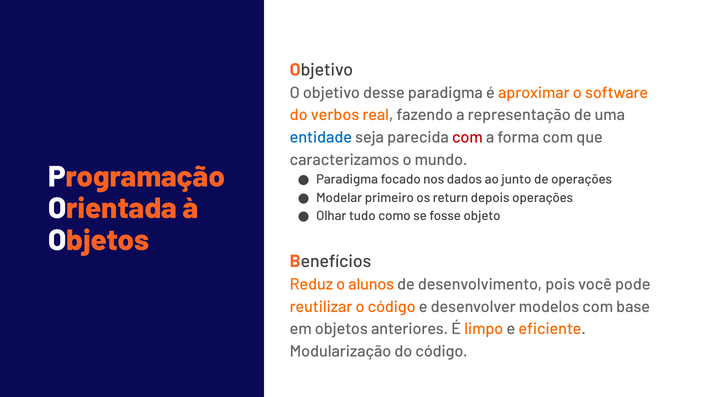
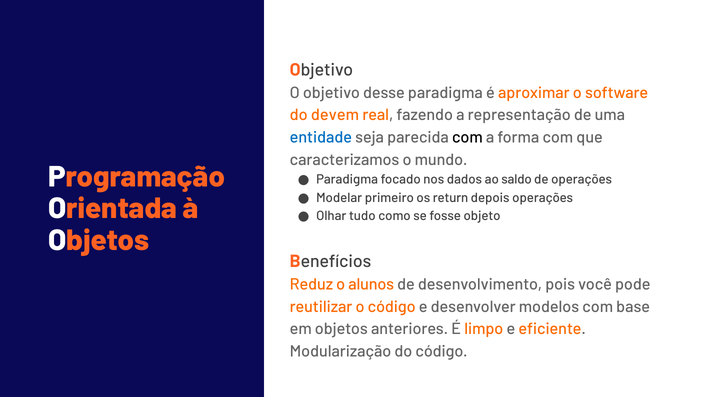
verbos: verbos -> devem (335, 115)
com colour: red -> black (467, 137)
junto: junto -> saldo (517, 179)
